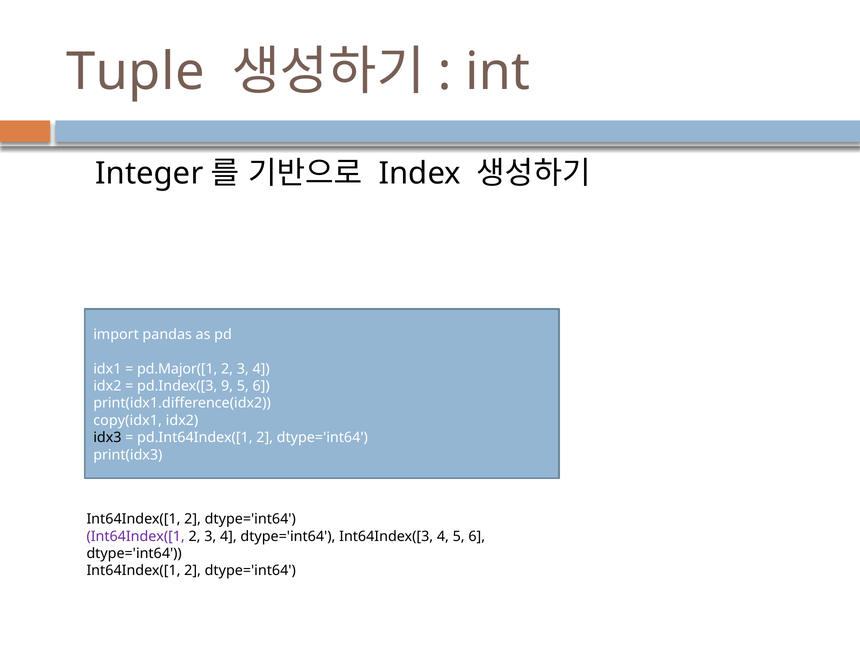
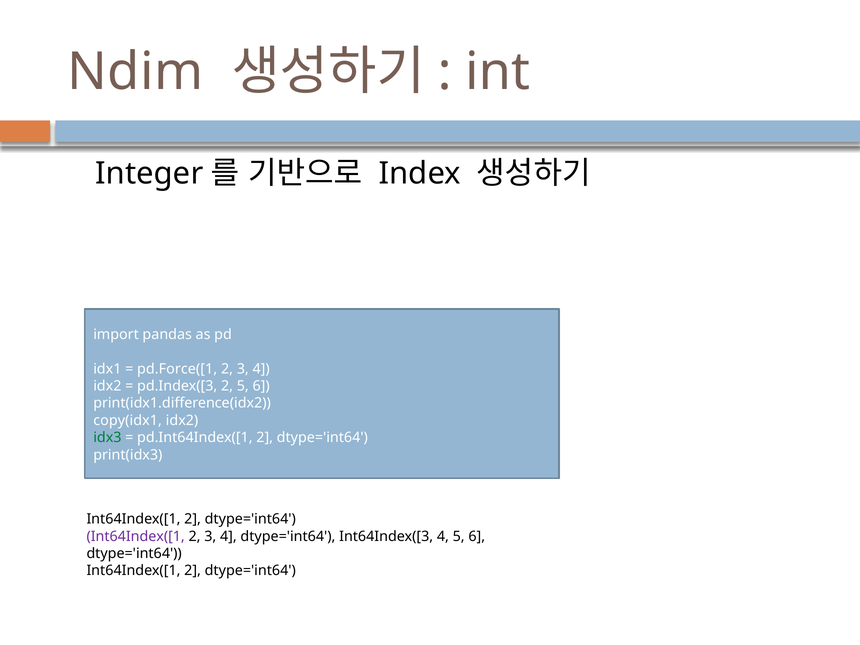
Tuple: Tuple -> Ndim (135, 72)
pd.Major([1: pd.Major([1 -> pd.Force([1 (177, 369)
pd.Index([3 9: 9 -> 2 (227, 386)
idx3 colour: black -> green (107, 438)
